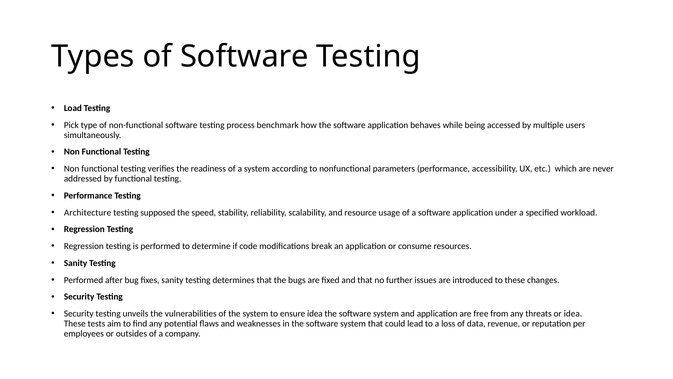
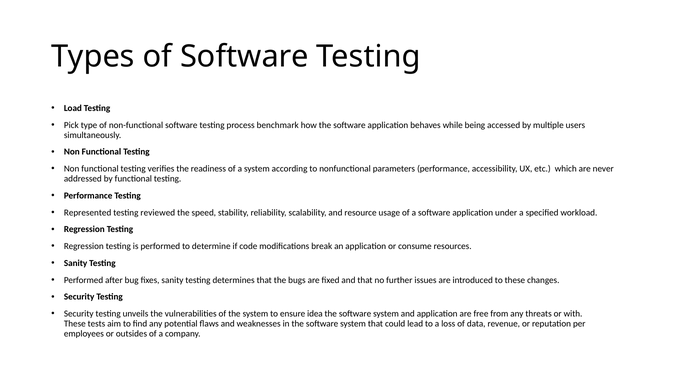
Architecture: Architecture -> Represented (88, 212)
supposed: supposed -> reviewed (158, 212)
or idea: idea -> with (573, 313)
